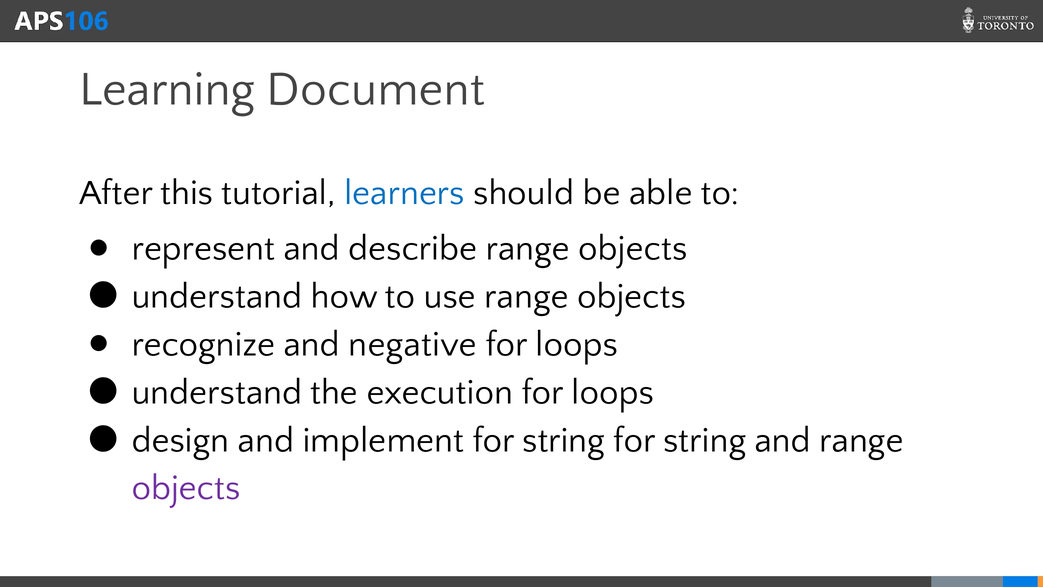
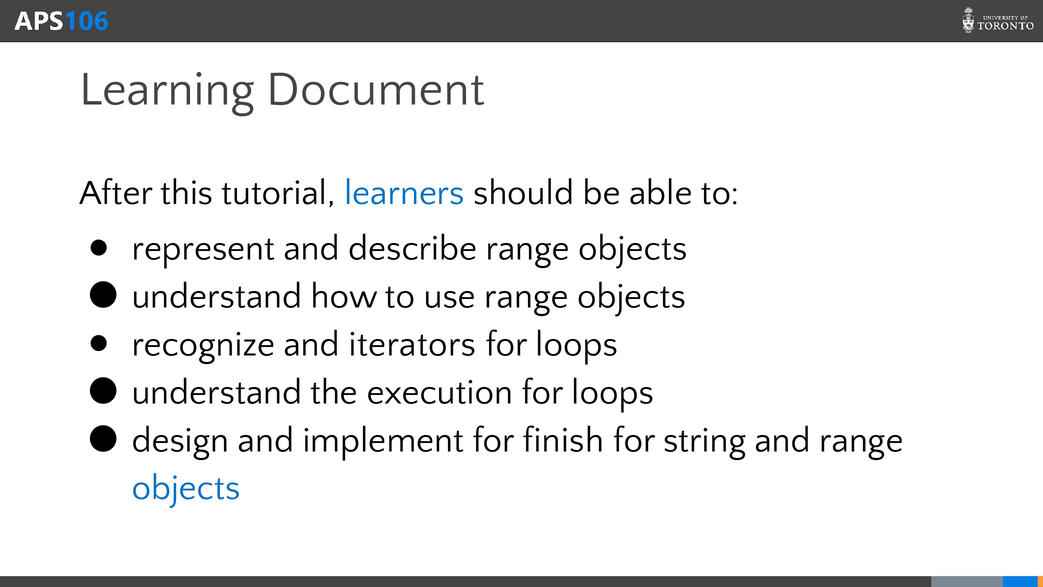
negative: negative -> iterators (413, 344)
implement for string: string -> finish (563, 440)
objects colour: purple -> blue (186, 488)
